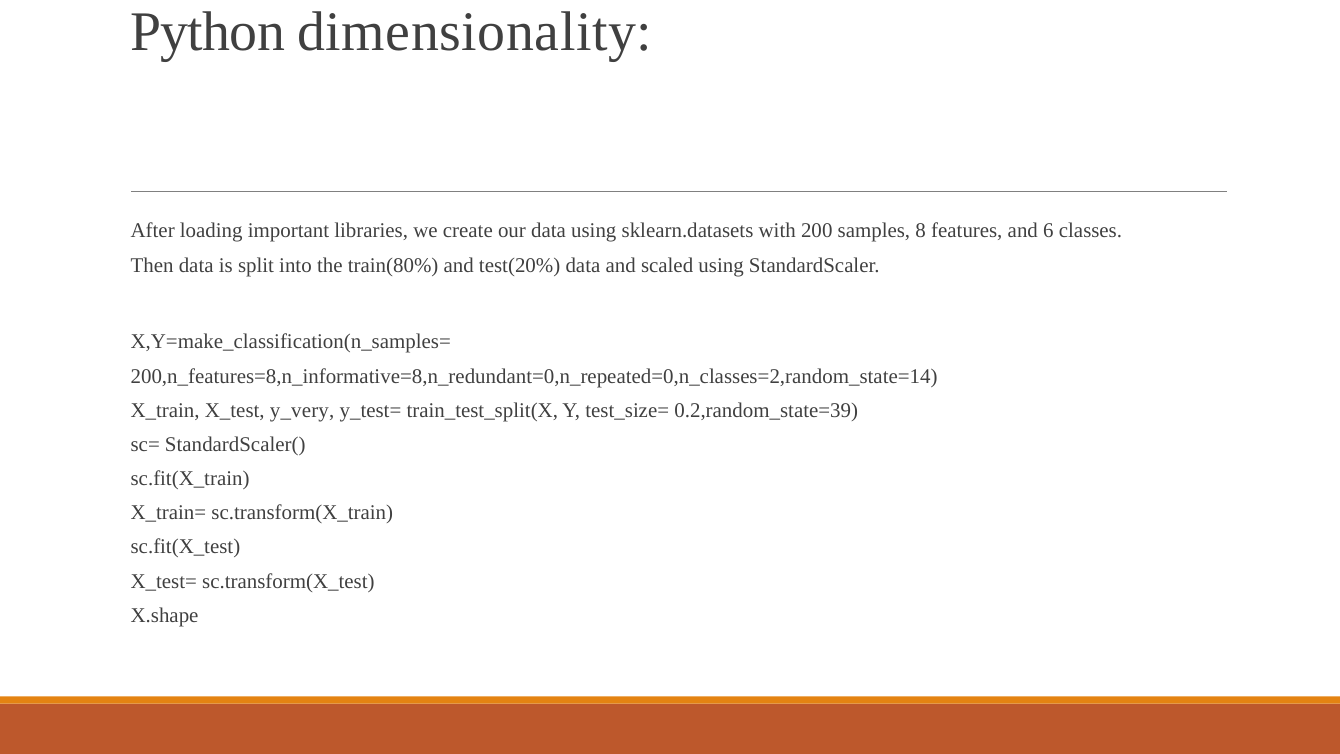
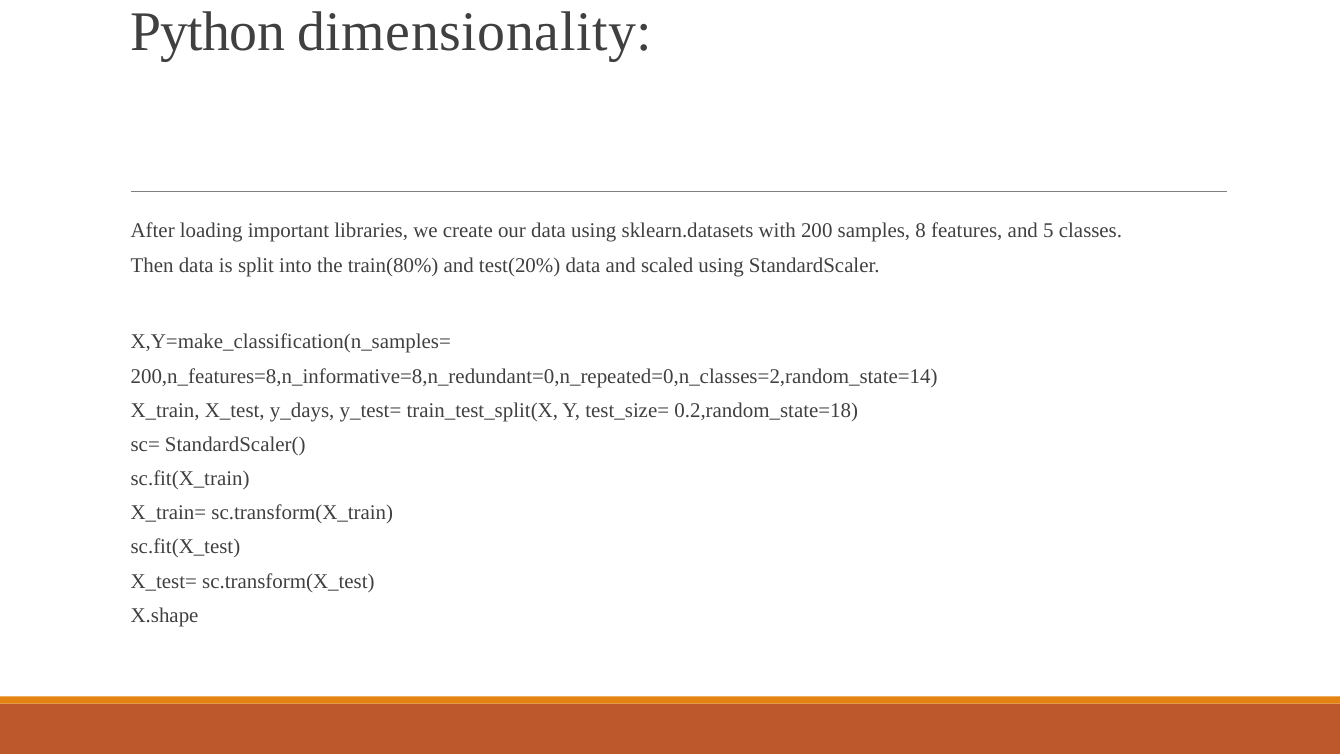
6: 6 -> 5 (1048, 231)
y_very: y_very -> y_days (302, 410)
0.2,random_state=39: 0.2,random_state=39 -> 0.2,random_state=18 (766, 410)
